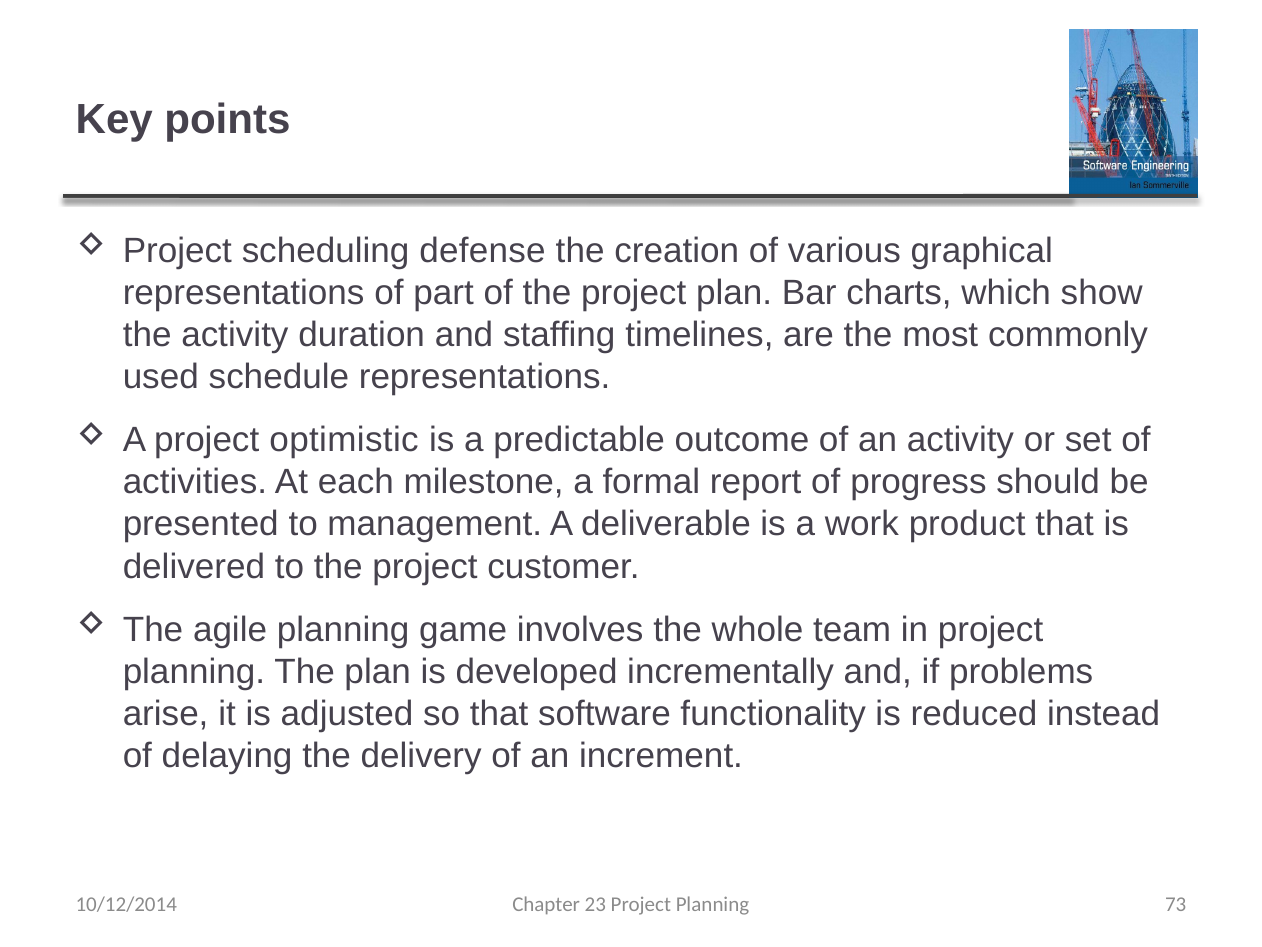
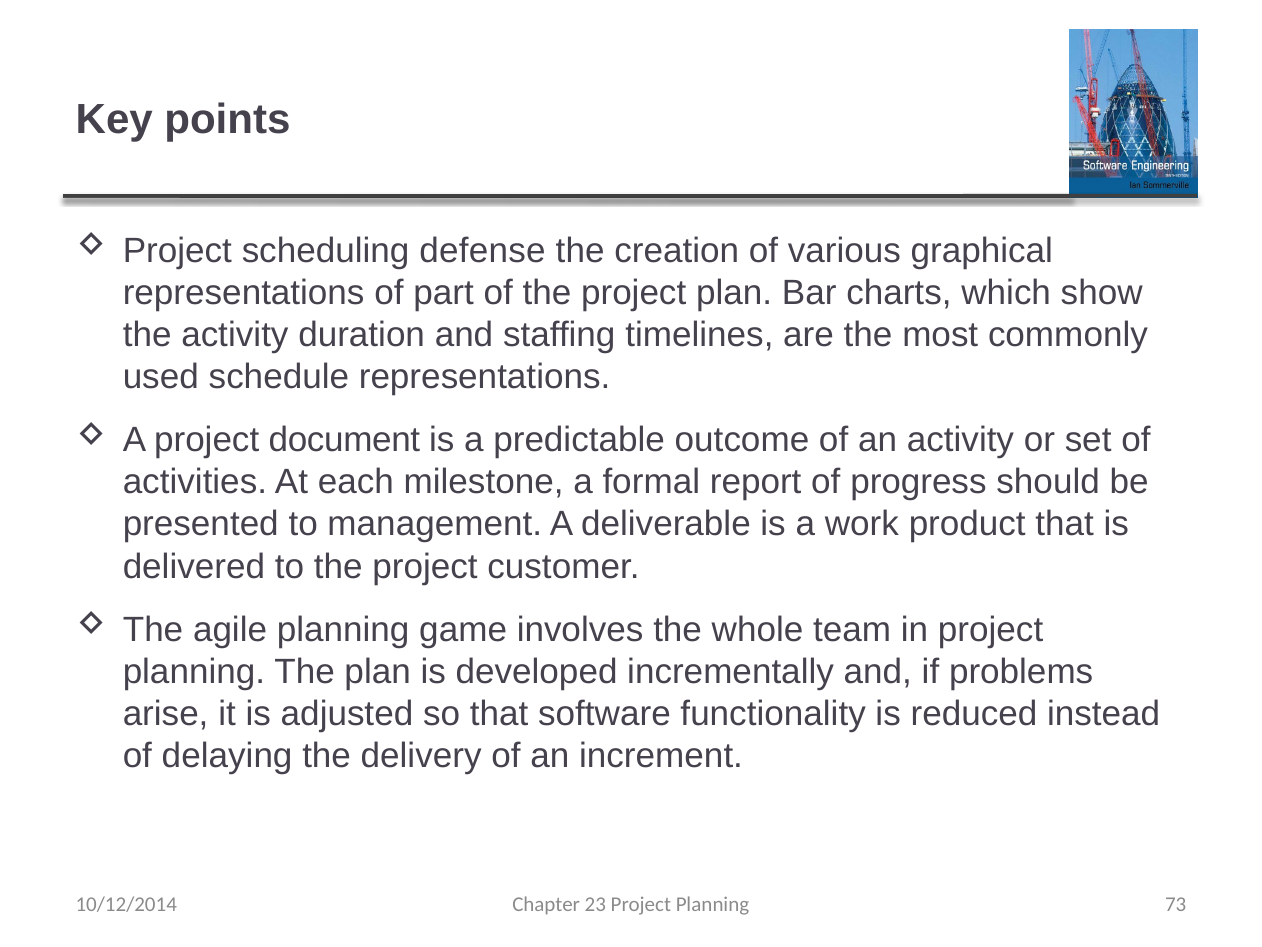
optimistic: optimistic -> document (344, 440)
